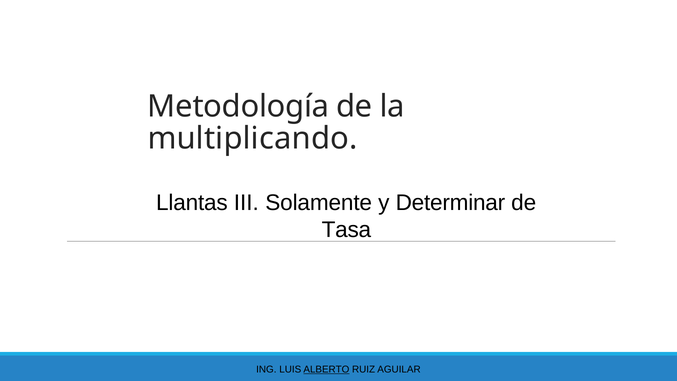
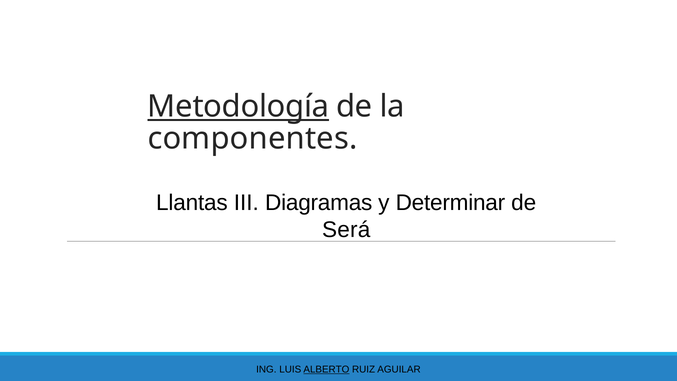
Metodología underline: none -> present (238, 107)
multiplicando: multiplicando -> componentes (252, 138)
Solamente: Solamente -> Diagramas (319, 203)
Tasa: Tasa -> Será (346, 230)
